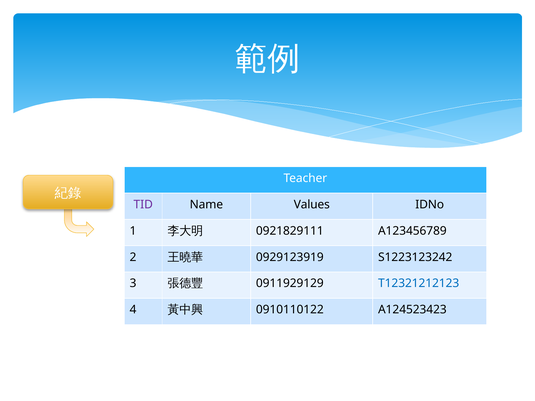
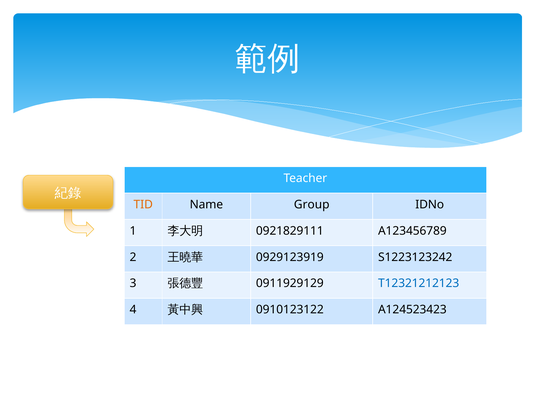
TID colour: purple -> orange (143, 205)
Values: Values -> Group (312, 205)
0910110122: 0910110122 -> 0910123122 (290, 310)
